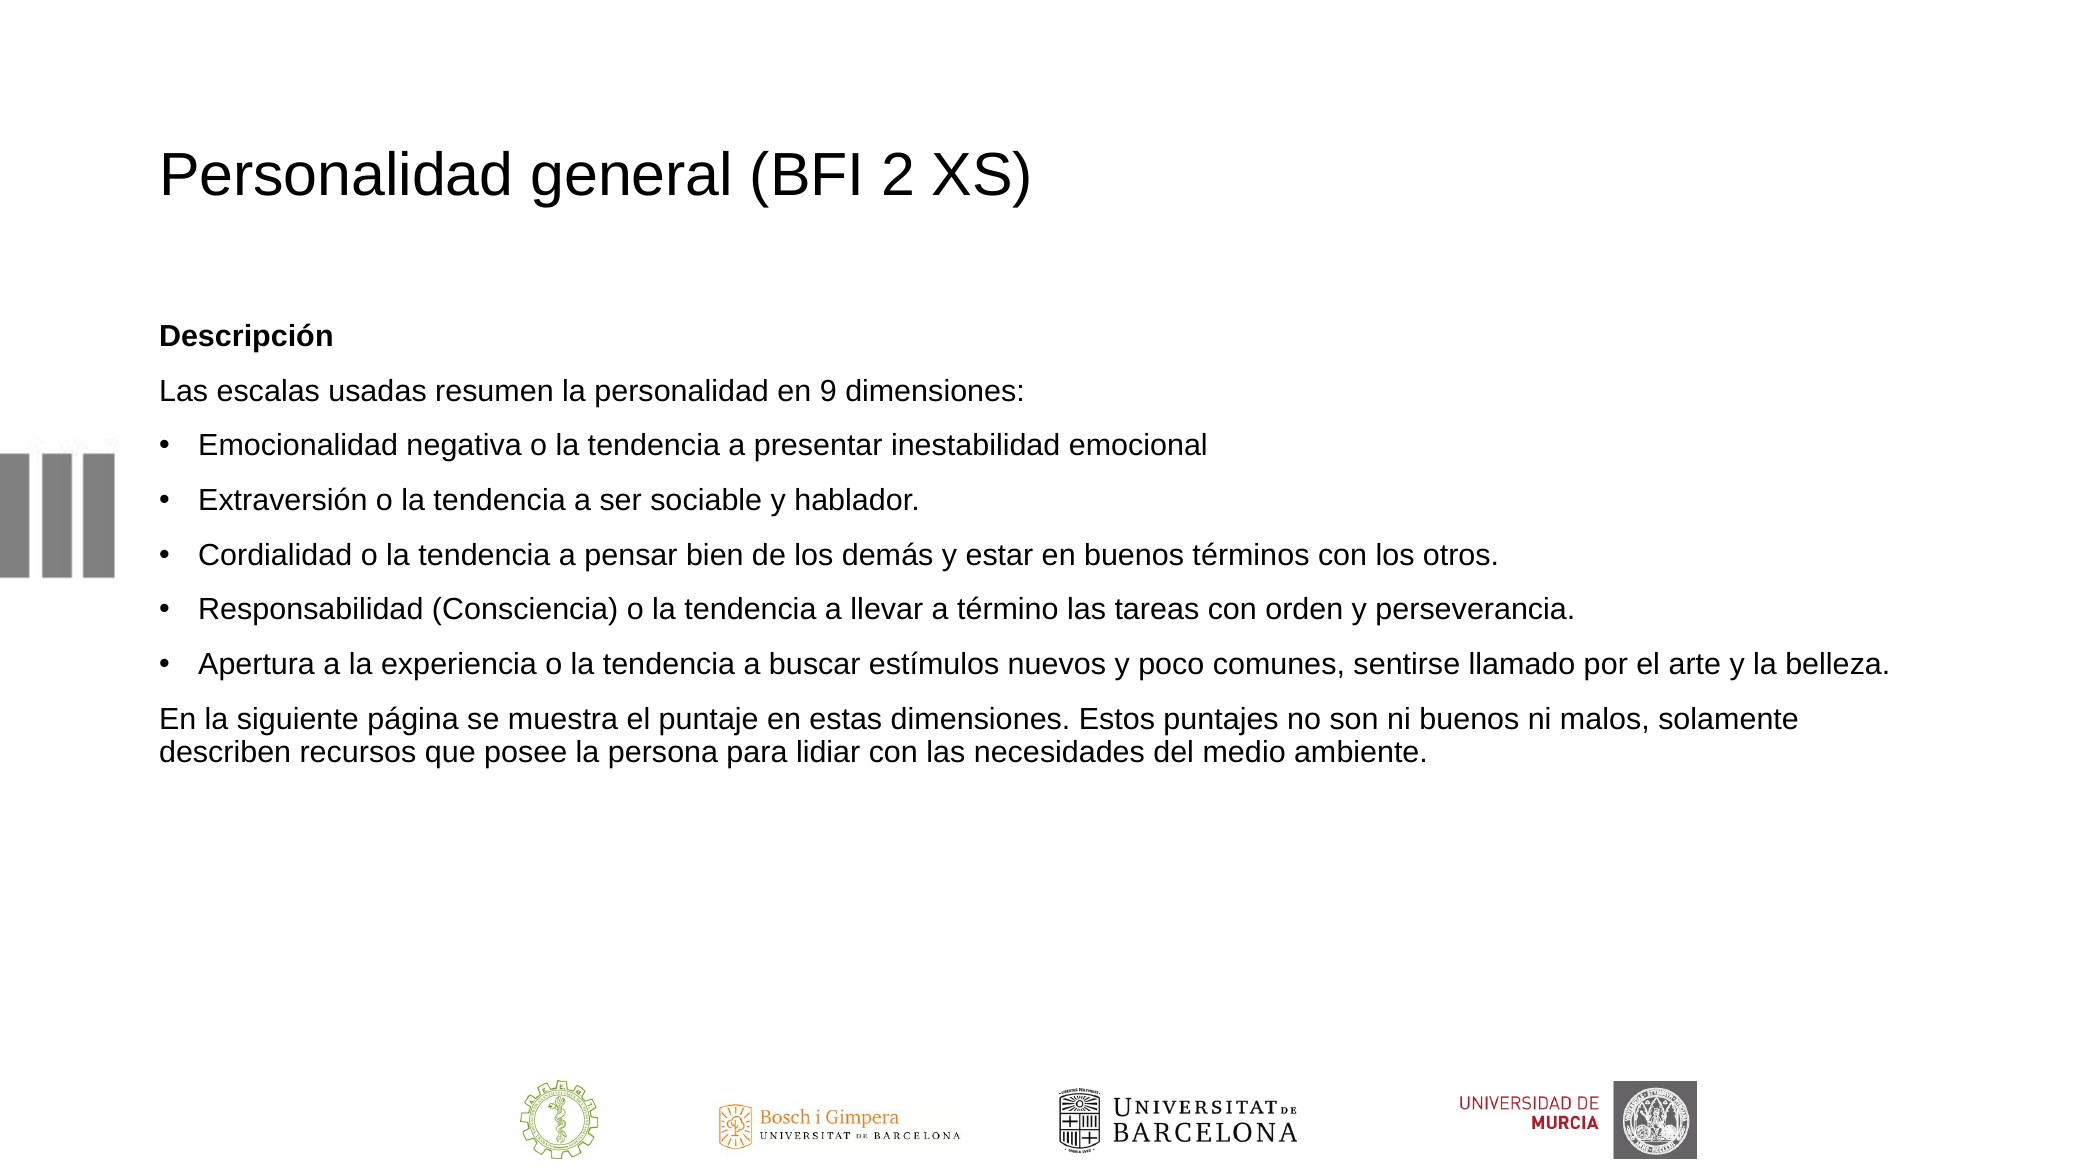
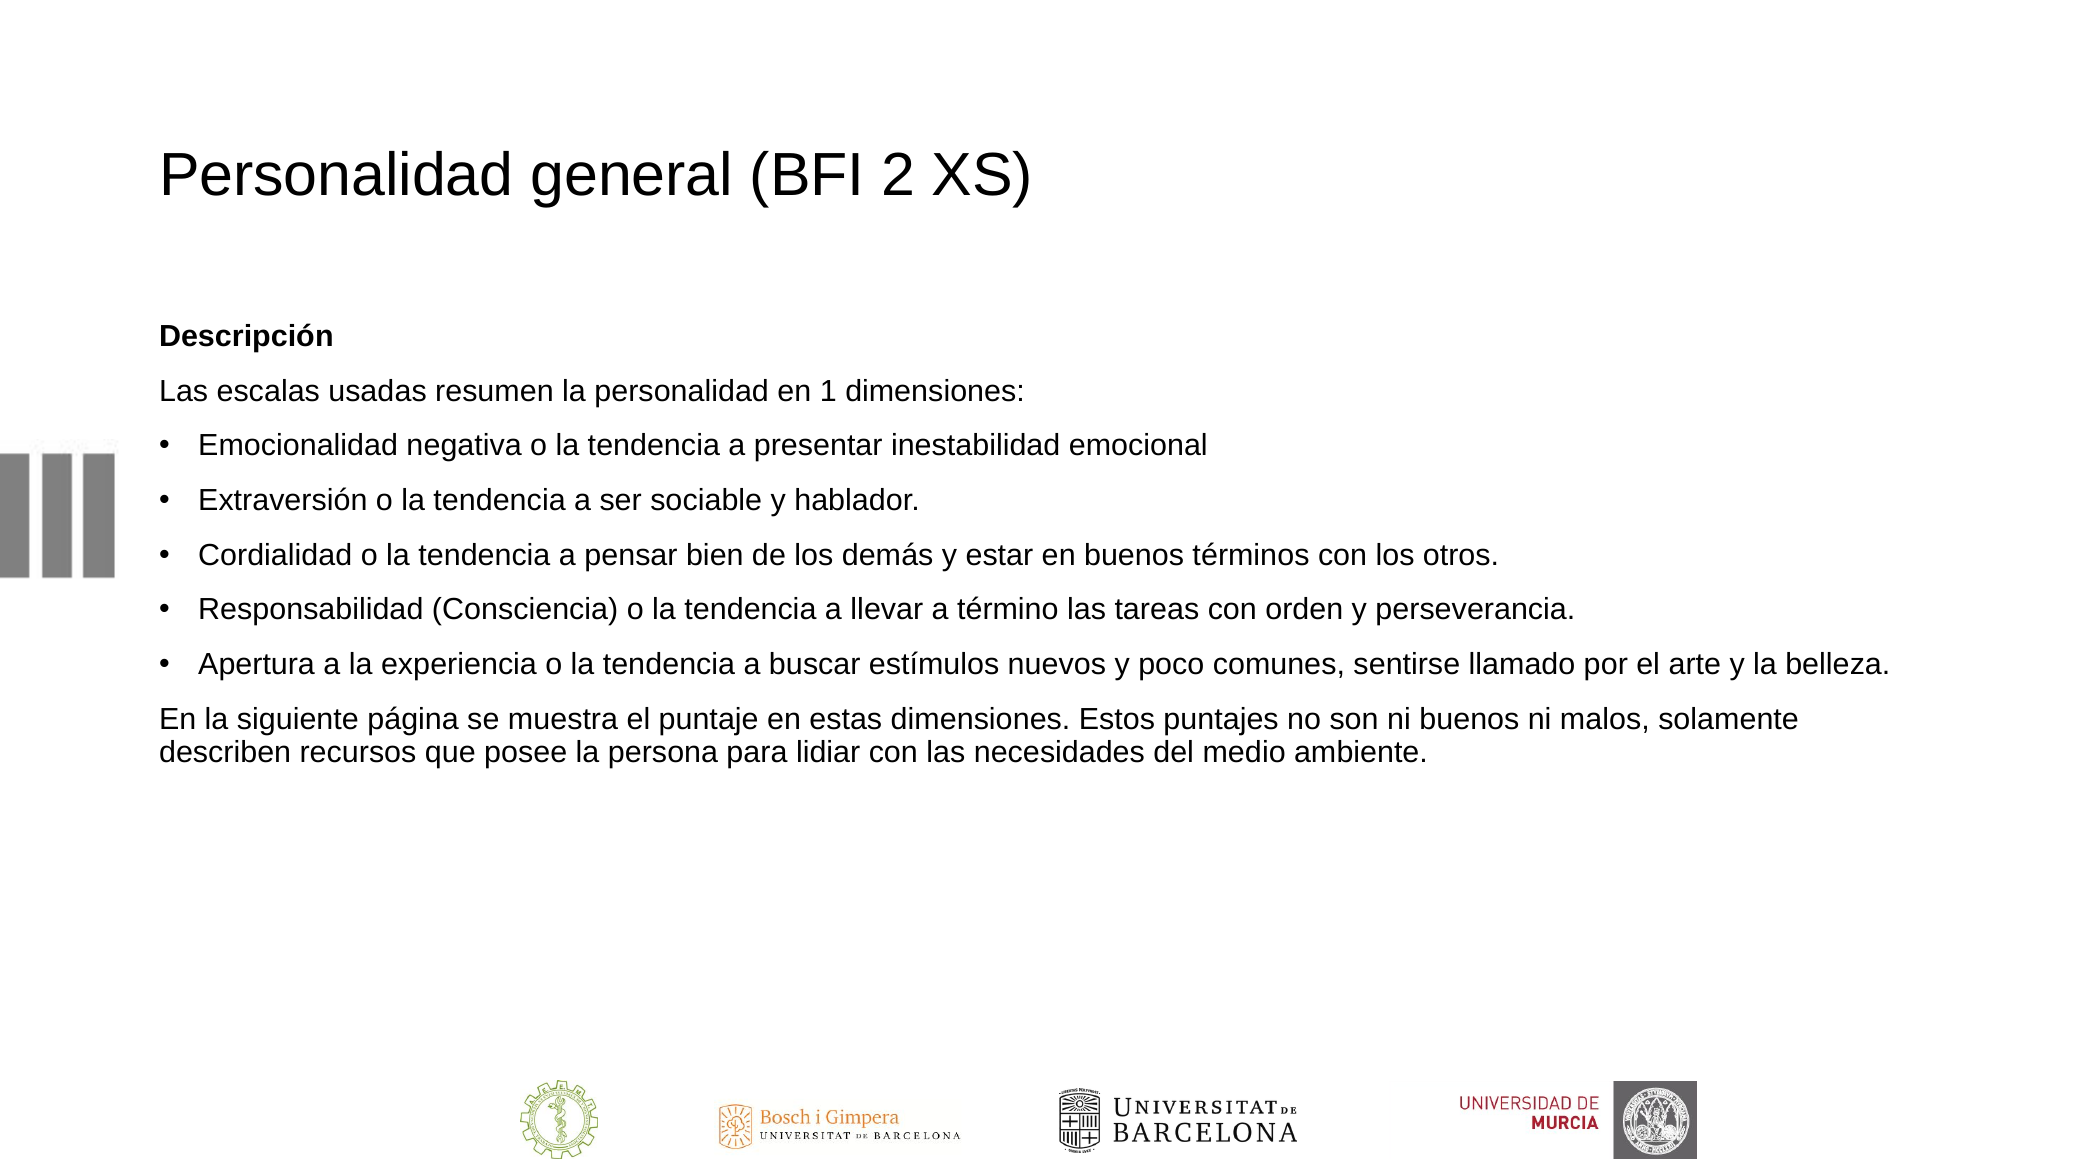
9: 9 -> 1 (828, 391)
